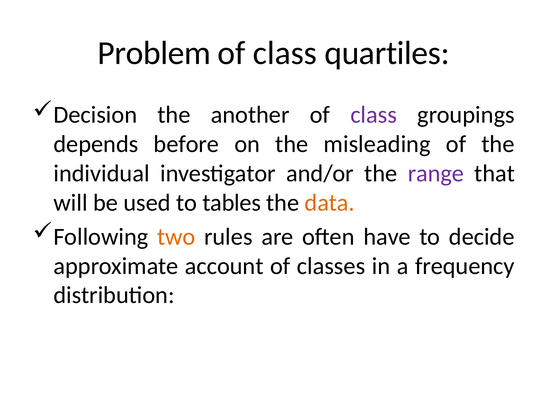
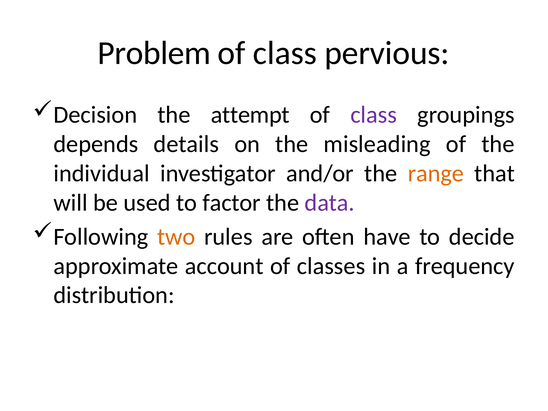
quartiles: quartiles -> pervious (387, 53)
another: another -> attempt (250, 115)
before: before -> details (186, 144)
range colour: purple -> orange (436, 173)
tables: tables -> factor (232, 203)
data colour: orange -> purple (330, 203)
